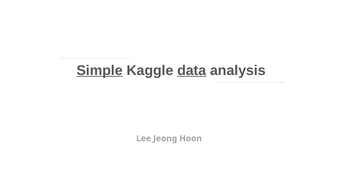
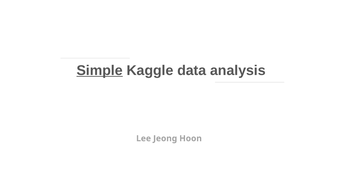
data underline: present -> none (192, 70)
